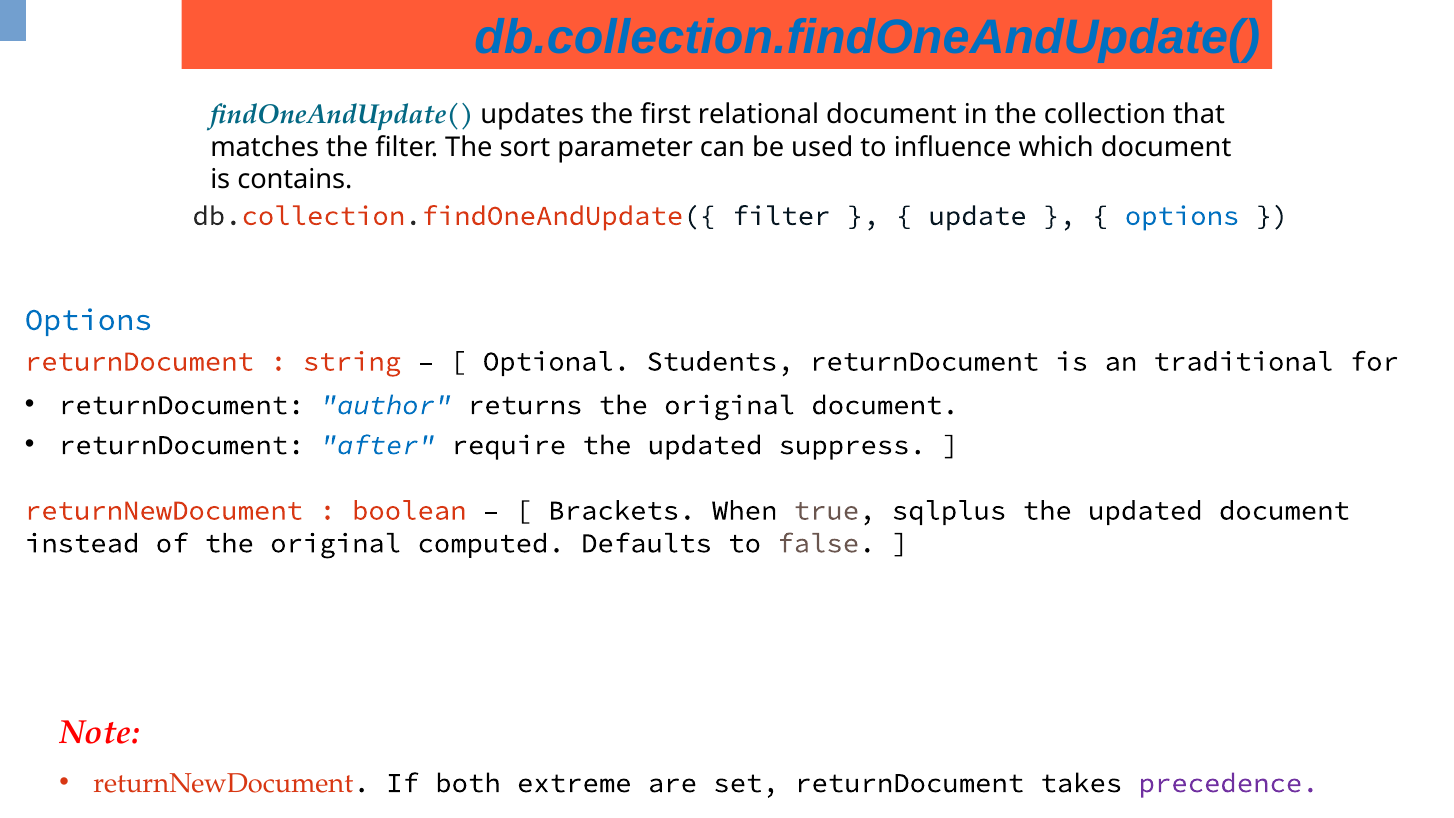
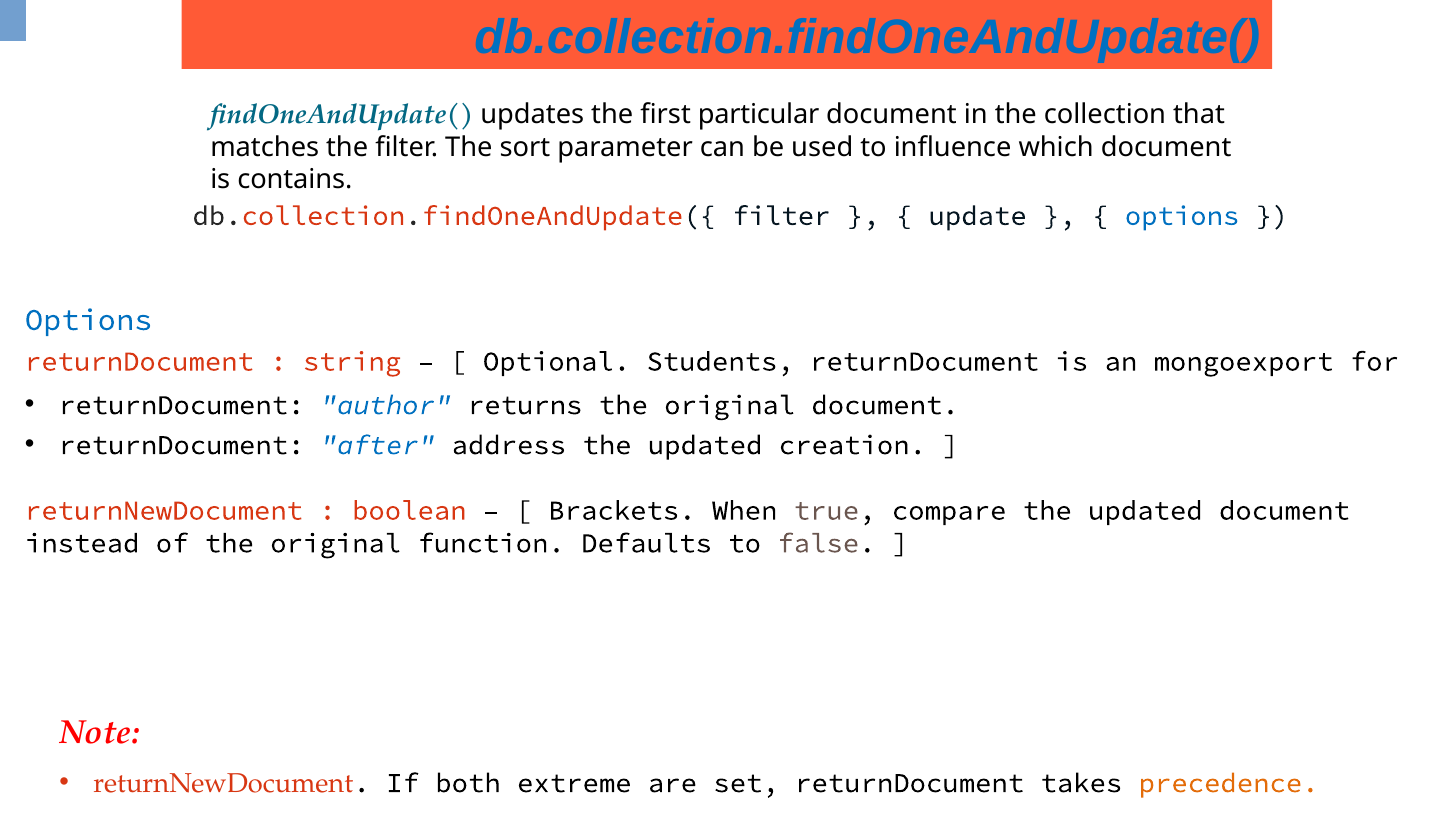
relational: relational -> particular (759, 114)
traditional: traditional -> mongoexport (1244, 361)
require: require -> address (509, 445)
suppress: suppress -> creation (852, 445)
sqlplus: sqlplus -> compare (949, 510)
computed: computed -> function (491, 543)
precedence colour: purple -> orange (1229, 783)
